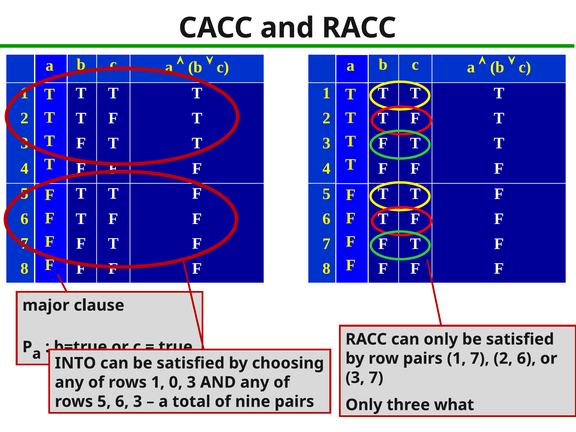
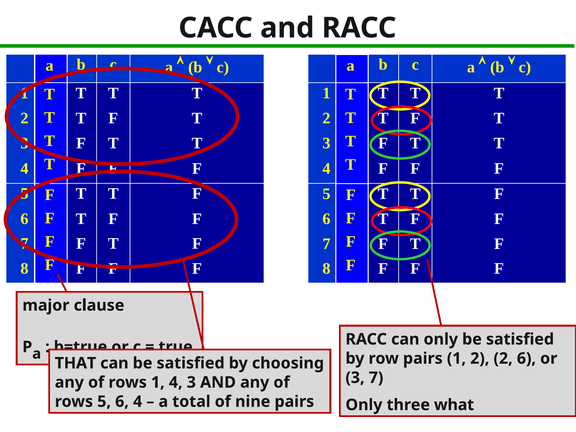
1 7: 7 -> 2 (480, 358)
INTO: INTO -> THAT (75, 363)
1 0: 0 -> 4 (176, 382)
6 3: 3 -> 4 (138, 402)
